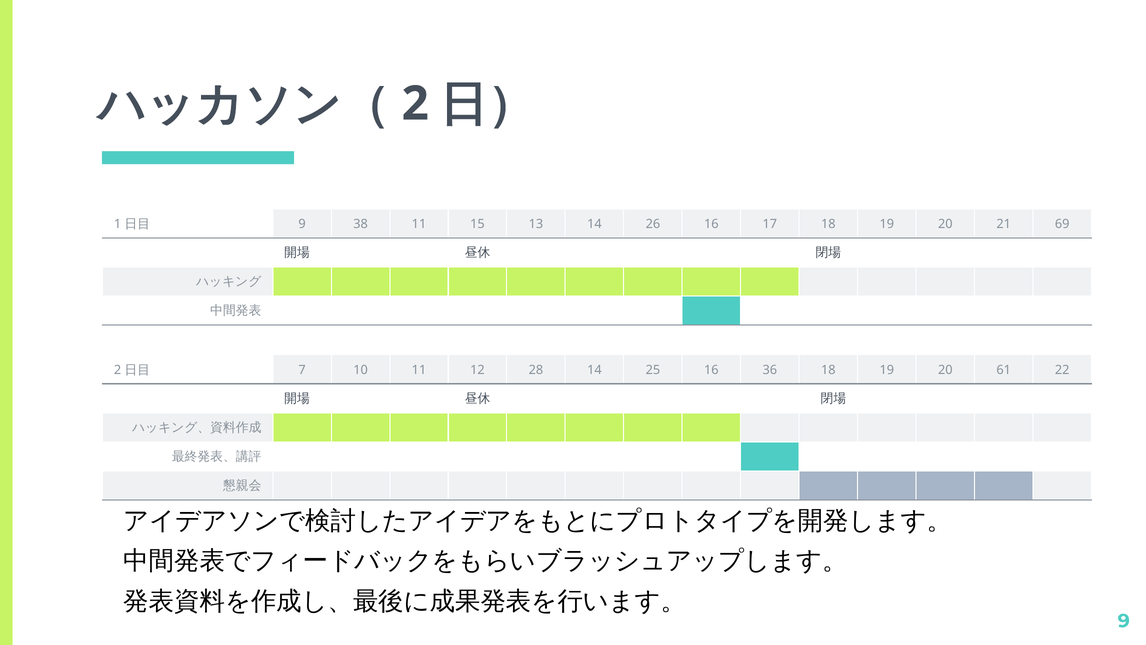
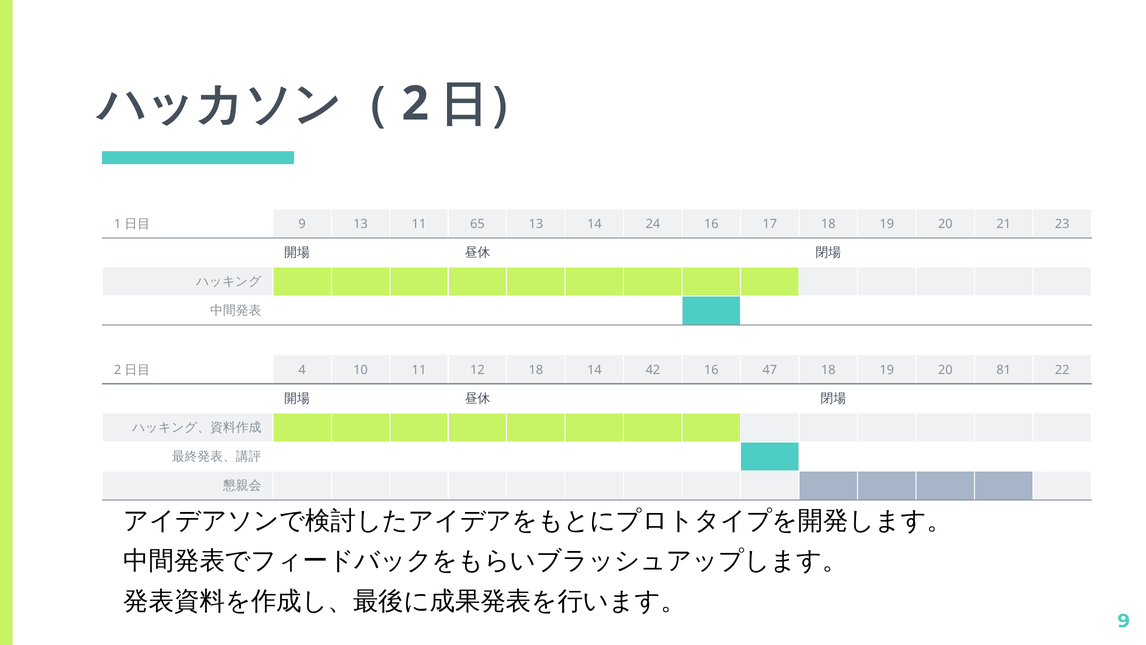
9 38: 38 -> 13 (361, 224)
15: 15 -> 65 (477, 224)
26: 26 -> 24 (653, 224)
69: 69 -> 23 (1062, 224)
7: 7 -> 4 (302, 370)
12 28: 28 -> 18 (536, 370)
25: 25 -> 42 (653, 370)
36: 36 -> 47 (770, 370)
61: 61 -> 81 (1004, 370)
